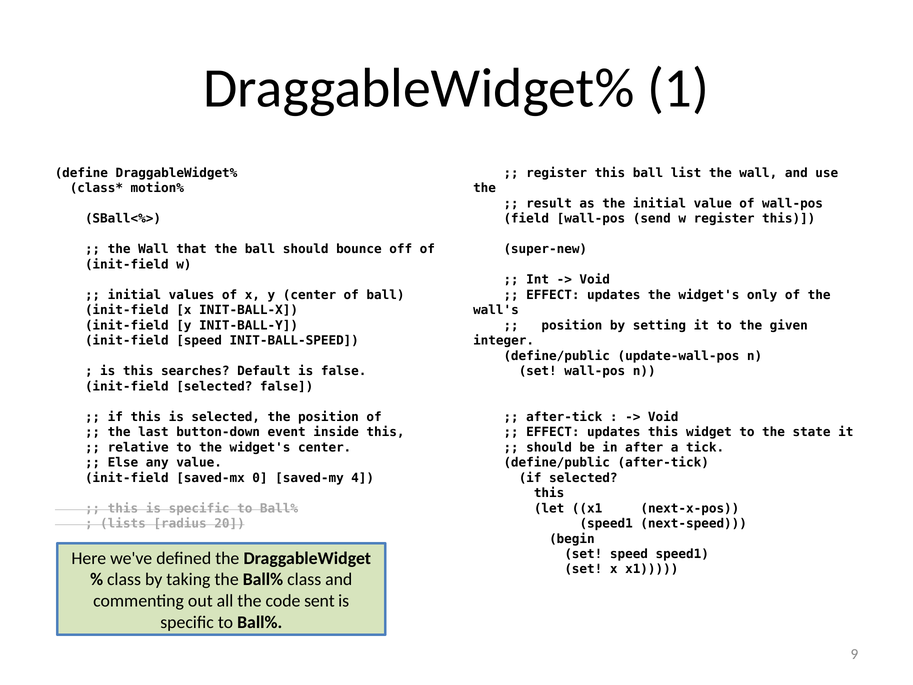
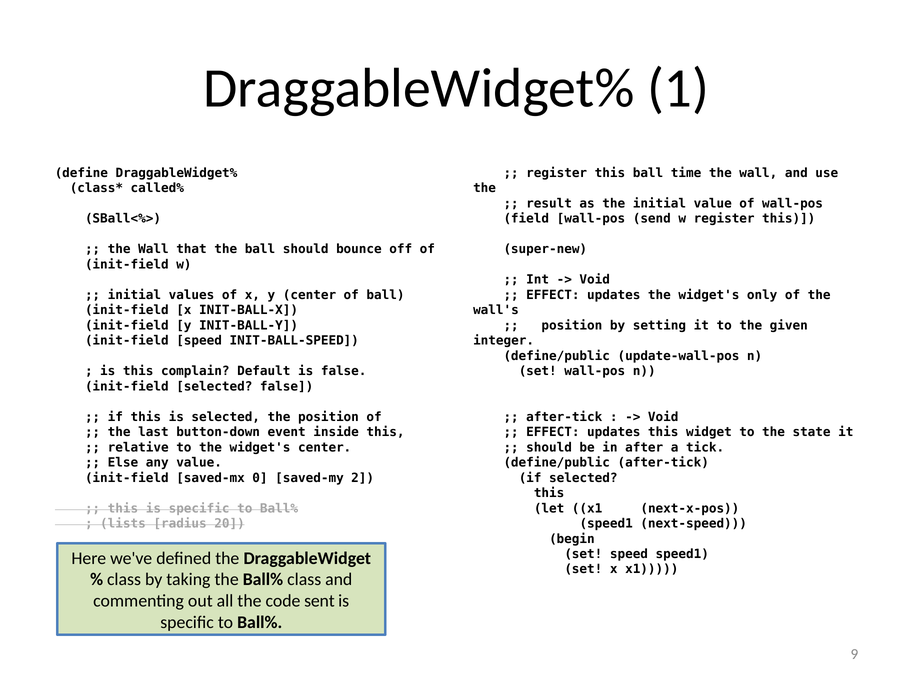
list: list -> time (686, 173)
motion%: motion% -> called% (157, 188)
searches: searches -> complain (195, 371)
4: 4 -> 2 (363, 478)
